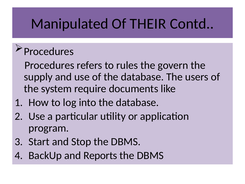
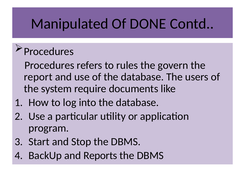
THEIR: THEIR -> DONE (148, 24)
supply: supply -> report (38, 77)
